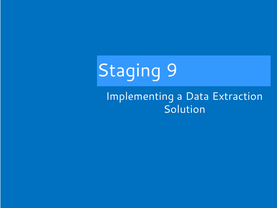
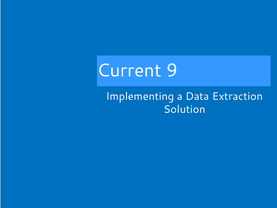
Staging: Staging -> Current (129, 70)
